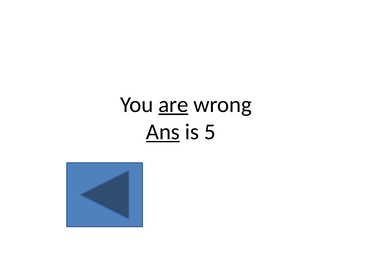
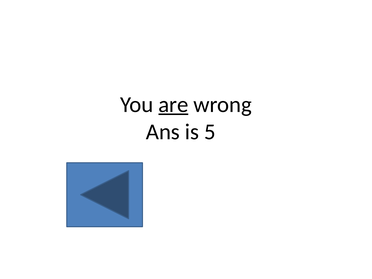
Ans underline: present -> none (163, 132)
